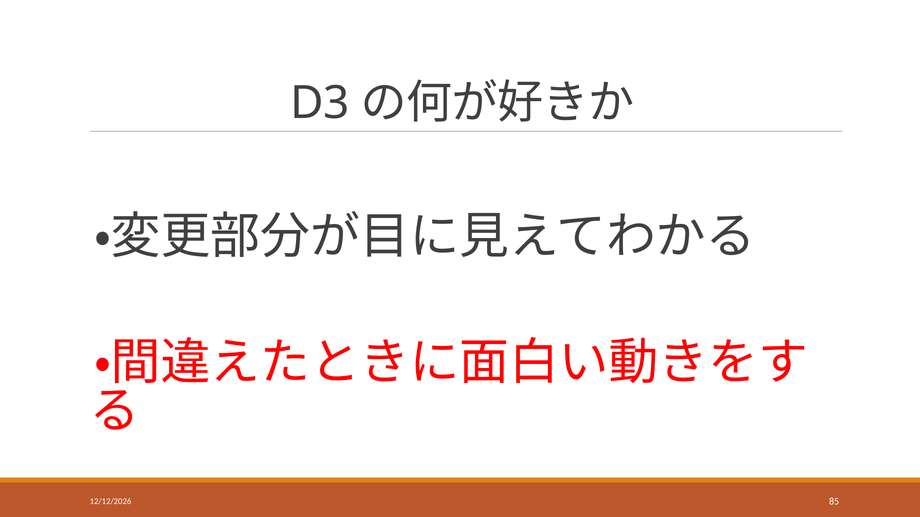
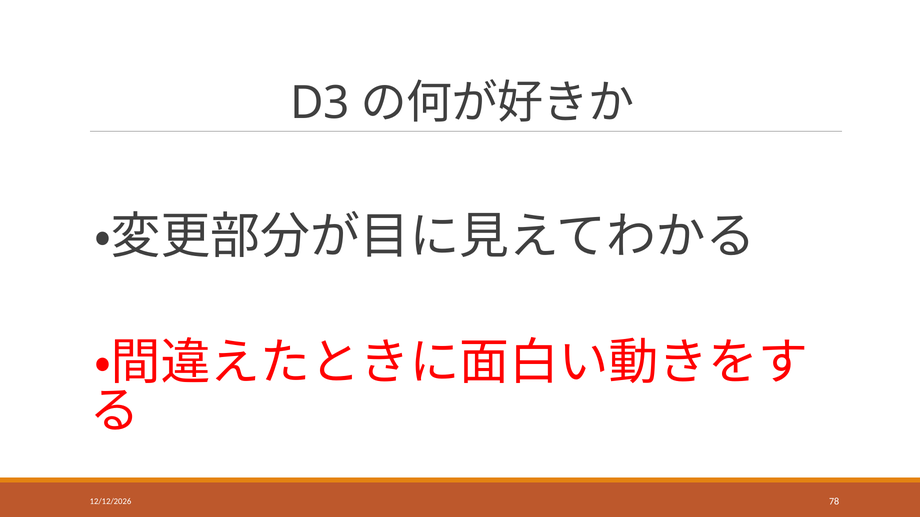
85: 85 -> 78 (834, 502)
